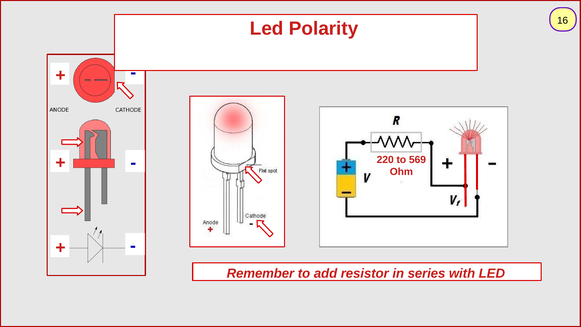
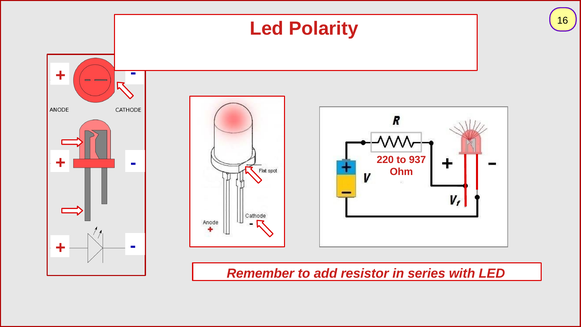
569: 569 -> 937 (417, 160)
